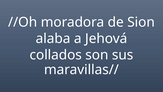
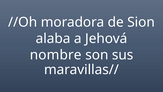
collados: collados -> nombre (56, 55)
